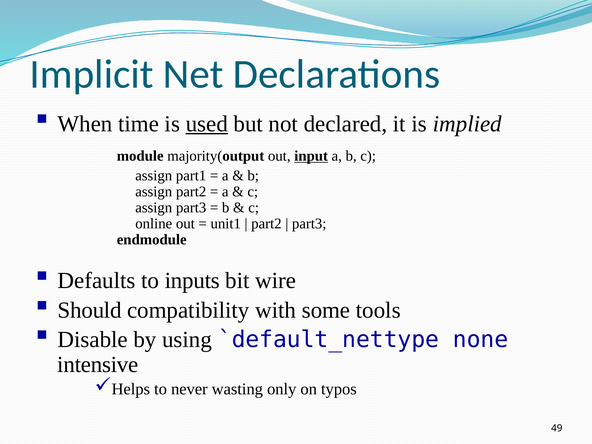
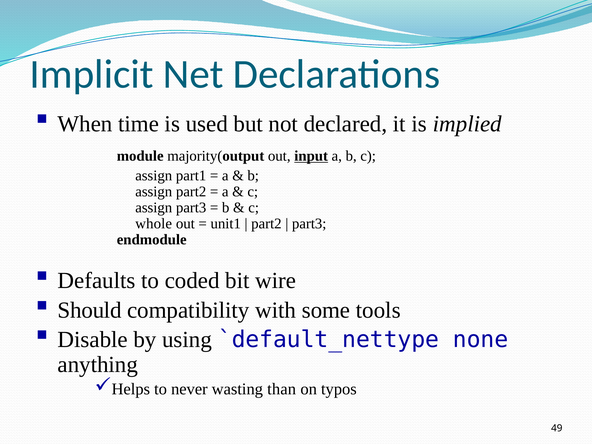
used underline: present -> none (207, 124)
online: online -> whole (154, 224)
inputs: inputs -> coded (192, 281)
intensive: intensive -> anything (98, 364)
only: only -> than (282, 389)
